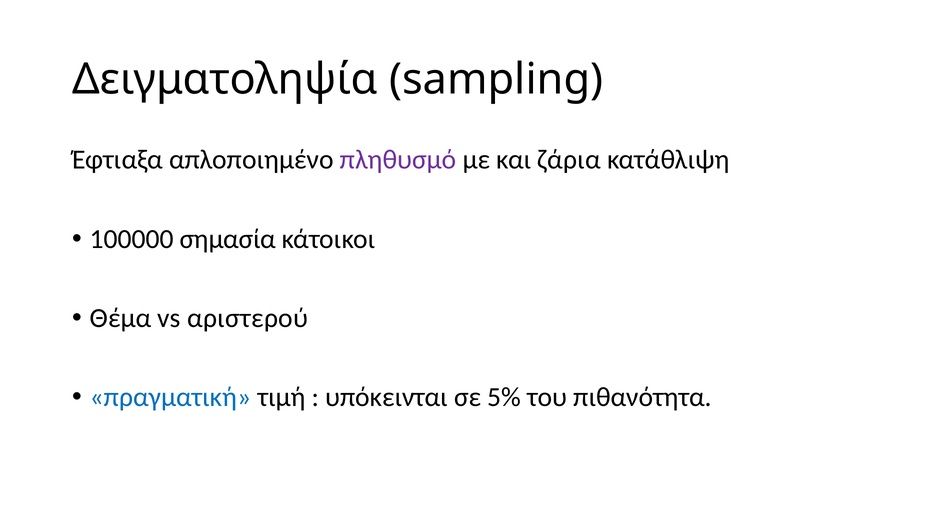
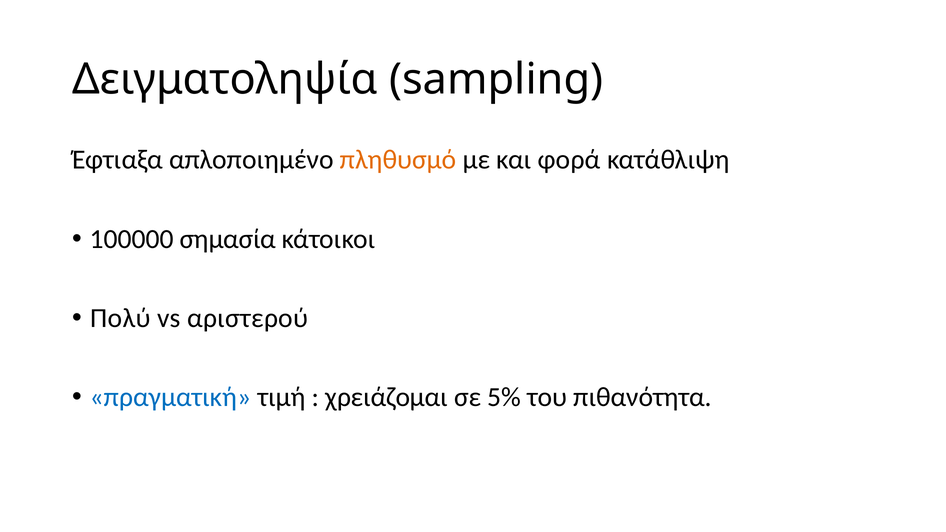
πληθυσμό colour: purple -> orange (398, 160)
ζάρια: ζάρια -> φορά (569, 160)
Θέμα: Θέμα -> Πολύ (120, 318)
υπόκεινται: υπόκεινται -> χρειάζομαι (387, 397)
